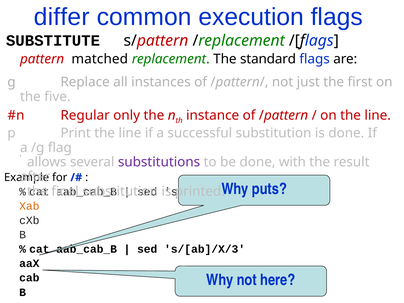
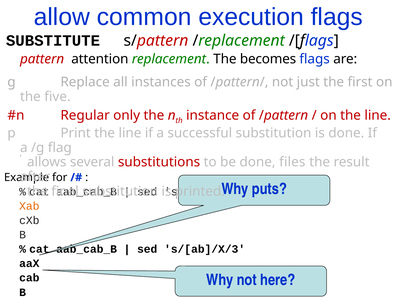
differ: differ -> allow (62, 17)
matched: matched -> attention (100, 59)
The standard: standard -> becomes (268, 59)
substitutions colour: purple -> red (159, 162)
with: with -> files (292, 162)
